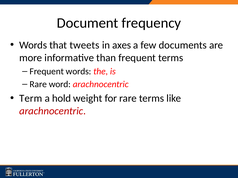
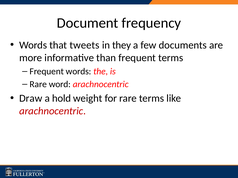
axes: axes -> they (122, 45)
Term: Term -> Draw (31, 99)
